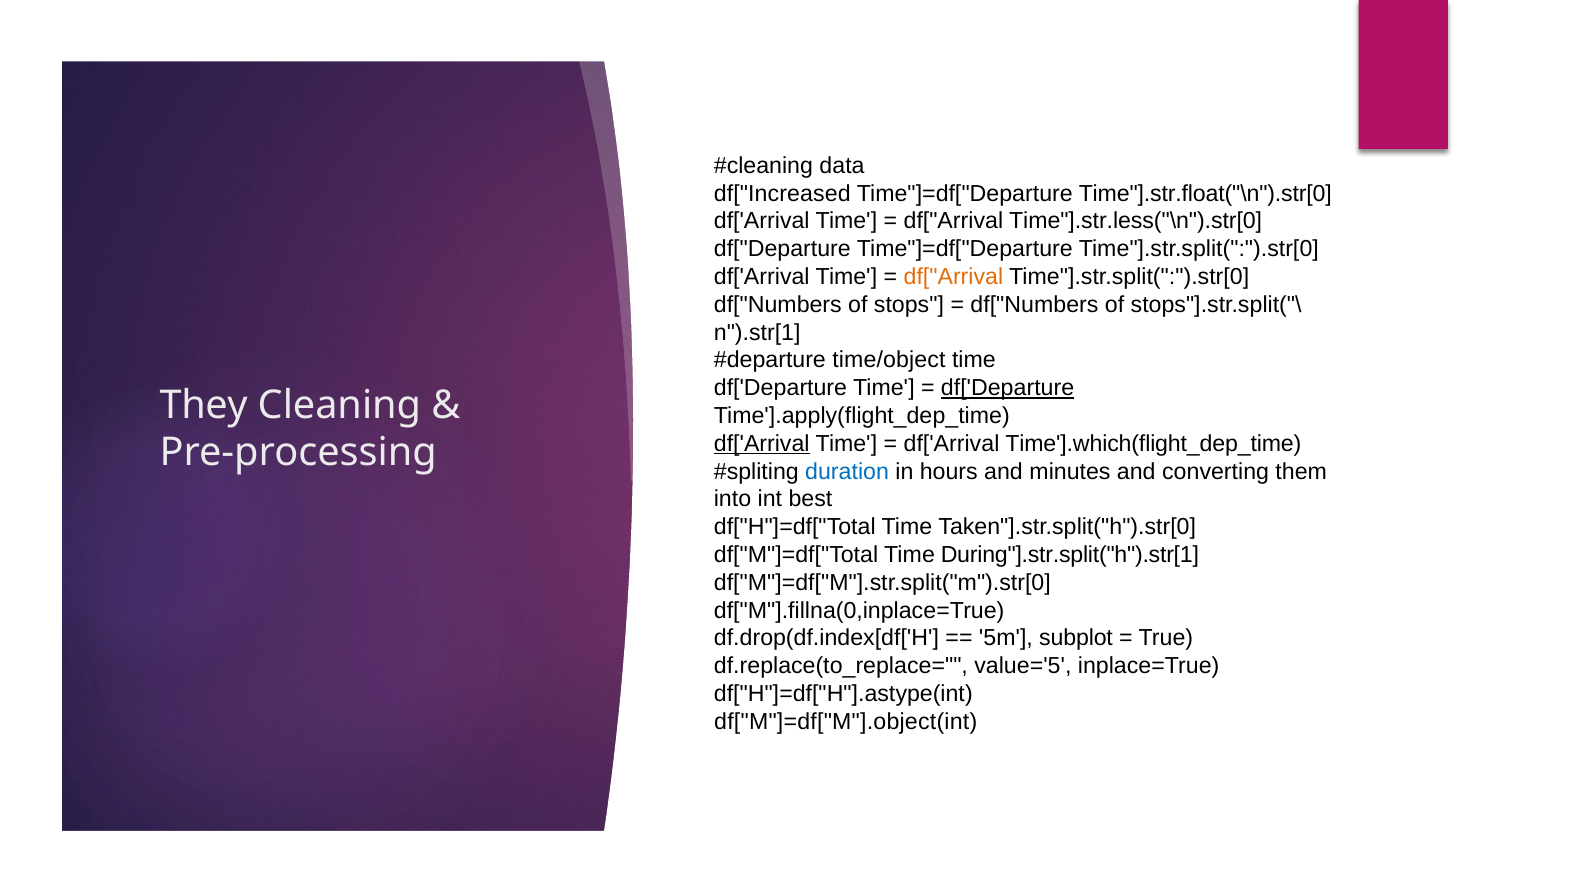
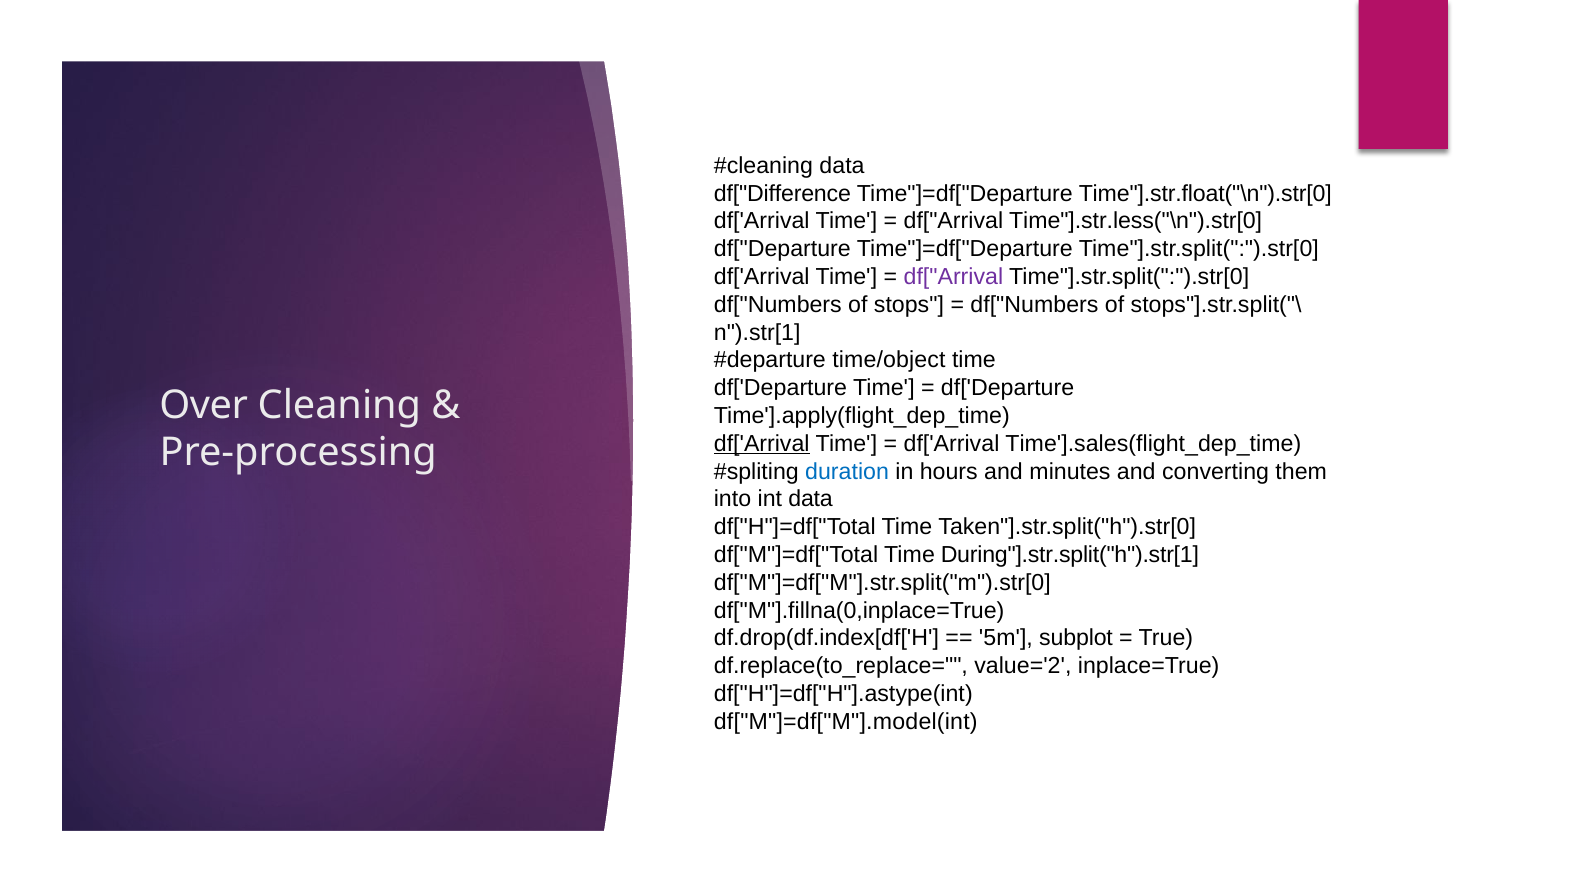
df["Increased: df["Increased -> df["Difference (782, 193)
df["Arrival colour: orange -> purple (953, 277)
df['Departure underline: present -> none (1008, 388)
They: They -> Over (204, 405)
Time'].which(flight_dep_time: Time'].which(flight_dep_time -> Time'].sales(flight_dep_time (1153, 444)
int best: best -> data (811, 499)
value='5: value='5 -> value='2 (1023, 666)
df["M"]=df["M"].object(int: df["M"]=df["M"].object(int -> df["M"]=df["M"].model(int (846, 721)
